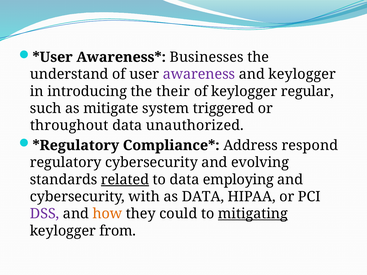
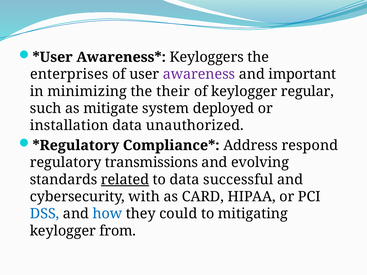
Businesses: Businesses -> Keyloggers (207, 57)
understand: understand -> enterprises (69, 74)
and keylogger: keylogger -> important (302, 74)
introducing: introducing -> minimizing (87, 91)
triggered: triggered -> deployed (224, 108)
throughout: throughout -> installation (69, 126)
regulatory cybersecurity: cybersecurity -> transmissions (152, 163)
employing: employing -> successful (238, 180)
as DATA: DATA -> CARD (203, 197)
DSS colour: purple -> blue (45, 214)
how colour: orange -> blue (107, 214)
mitigating underline: present -> none (253, 214)
